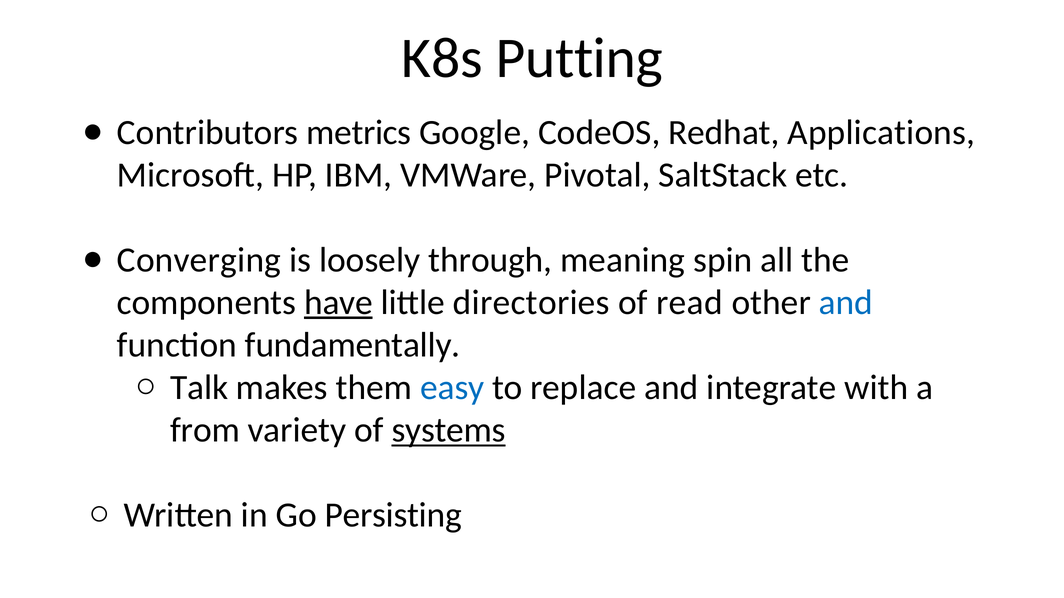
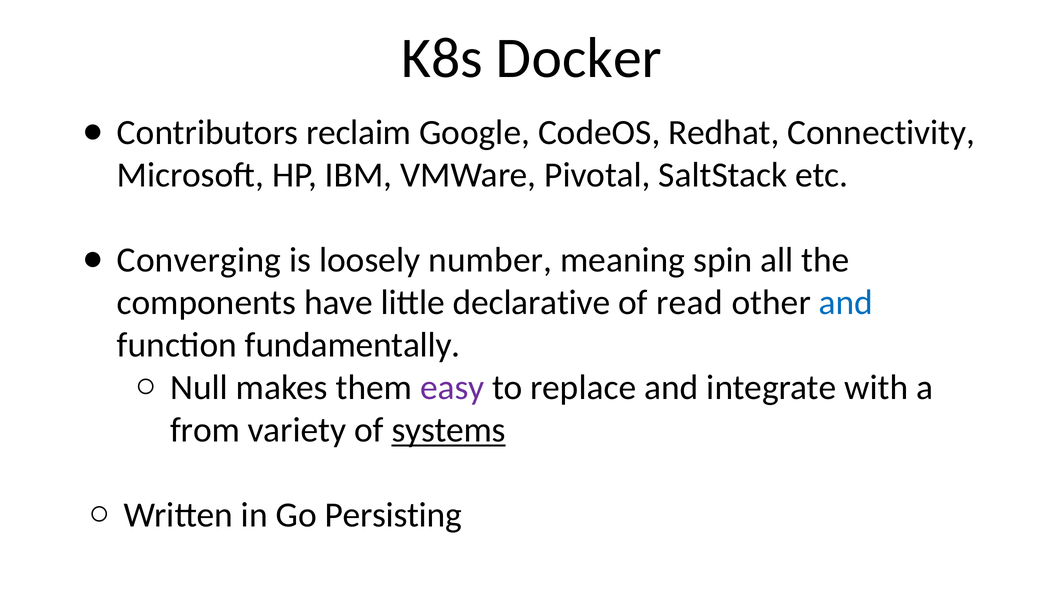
Putting: Putting -> Docker (579, 58)
metrics: metrics -> reclaim (359, 133)
Applications: Applications -> Connectivity (881, 133)
through: through -> number (490, 260)
have underline: present -> none (338, 303)
directories: directories -> declarative (532, 303)
Talk: Talk -> Null (199, 388)
easy colour: blue -> purple (452, 388)
